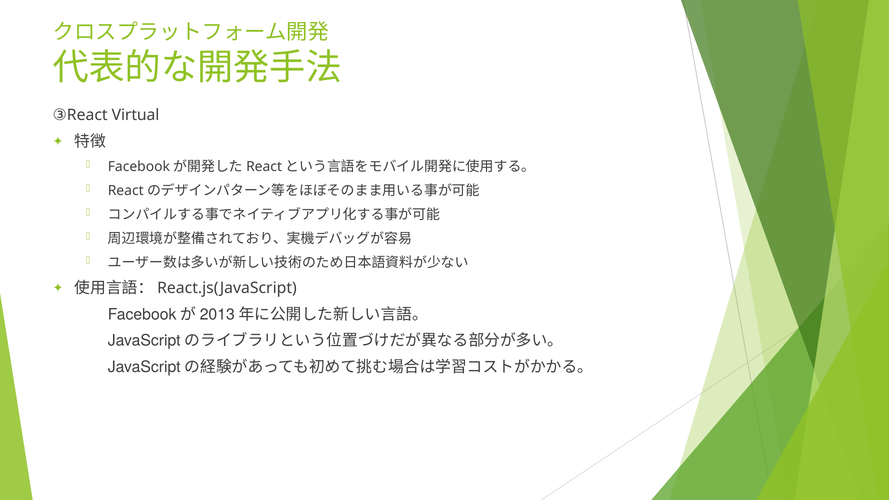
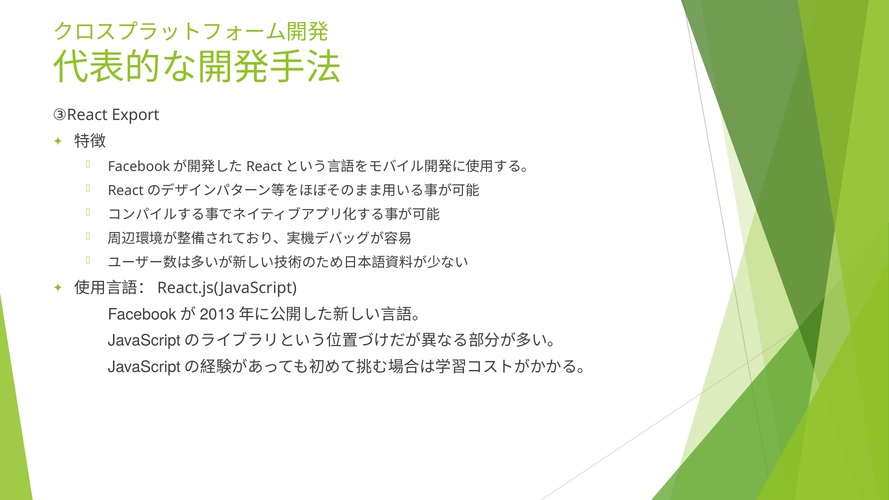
Virtual: Virtual -> Export (136, 115)
